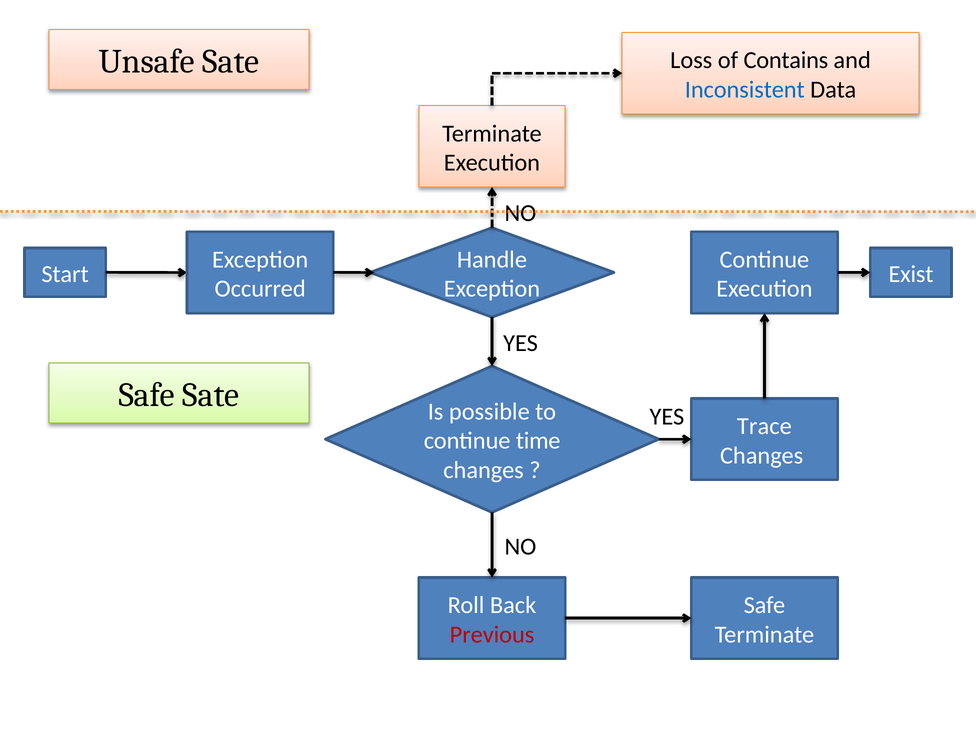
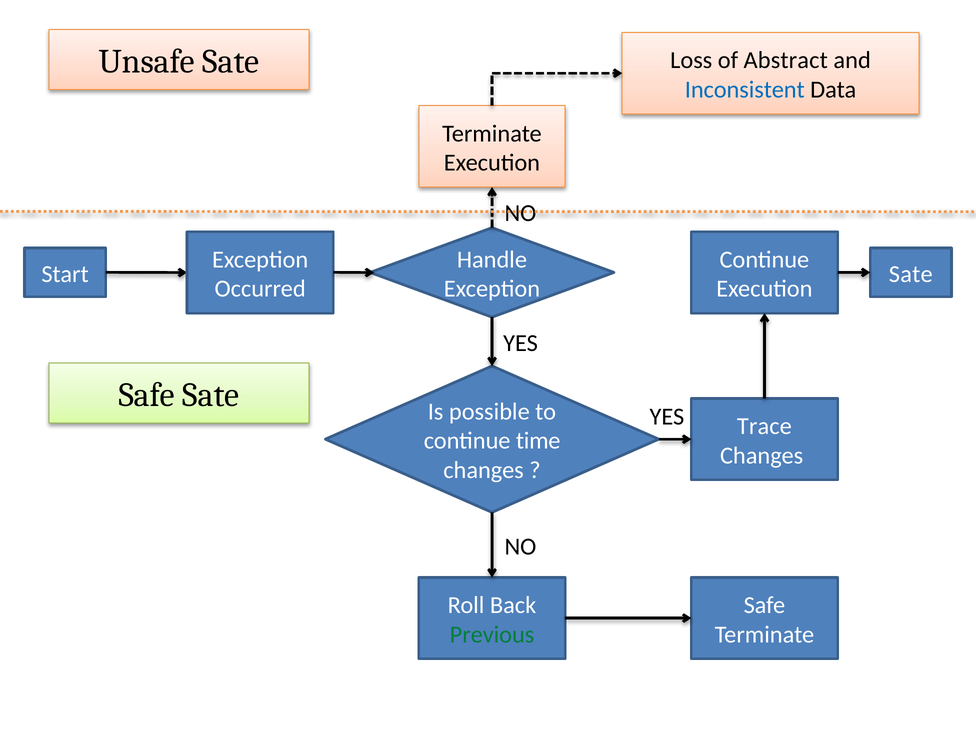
Contains: Contains -> Abstract (786, 60)
Exist: Exist -> Sate (911, 274)
Previous colour: red -> green (492, 634)
